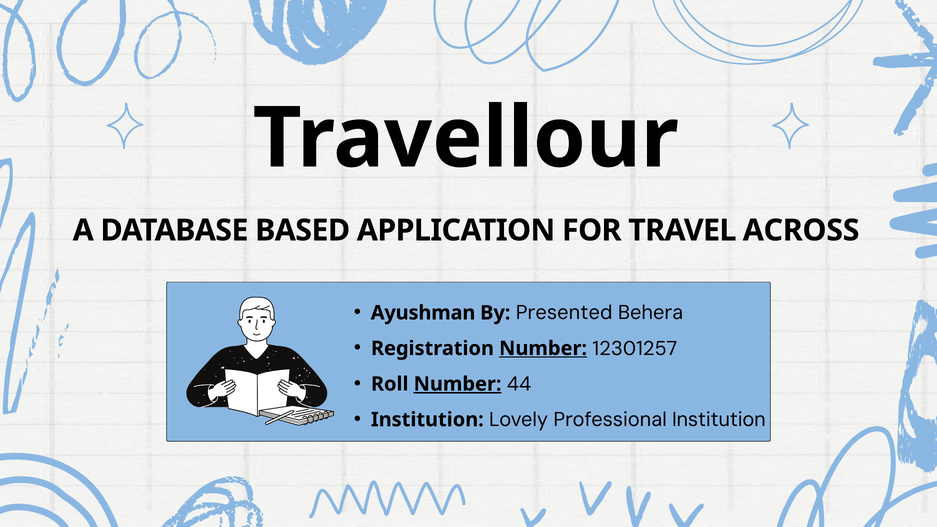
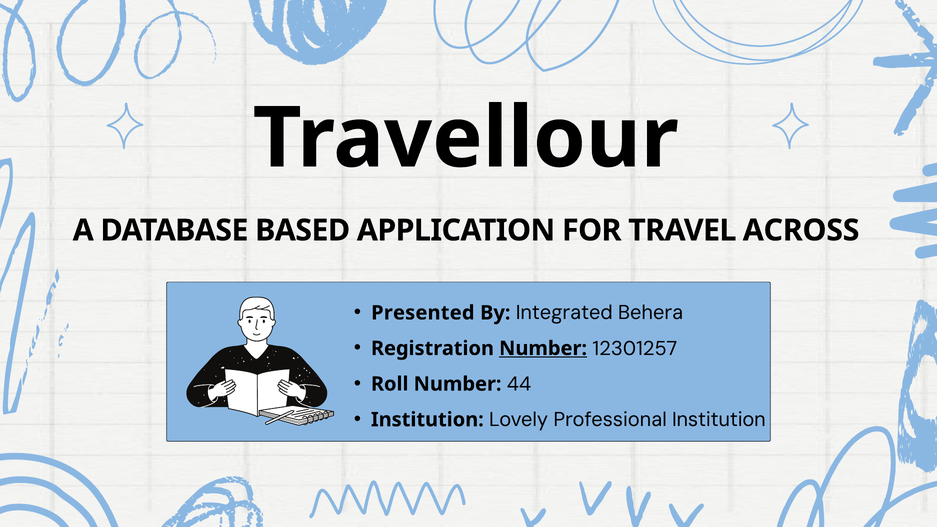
Ayushman: Ayushman -> Presented (423, 313)
Presented: Presented -> Integrated (564, 313)
Number underline: present -> none (458, 384)
